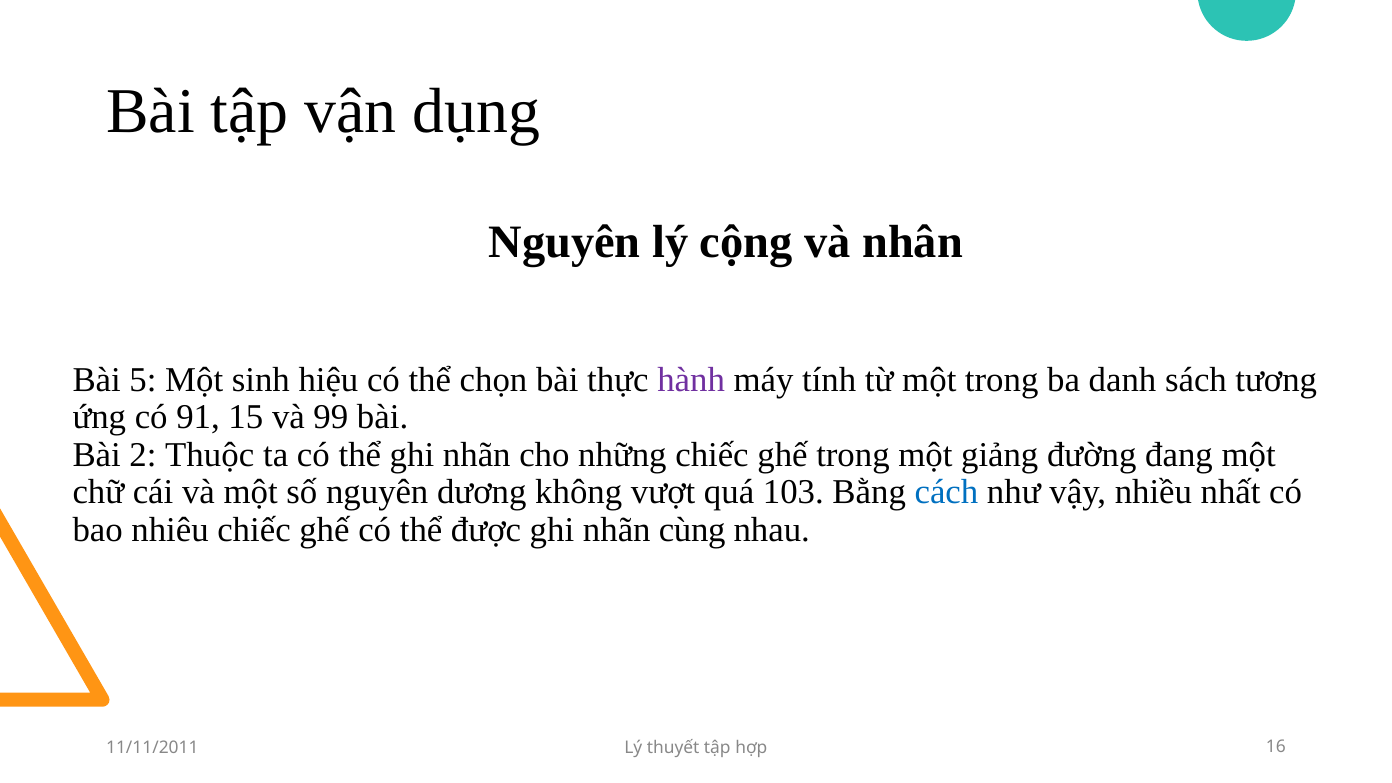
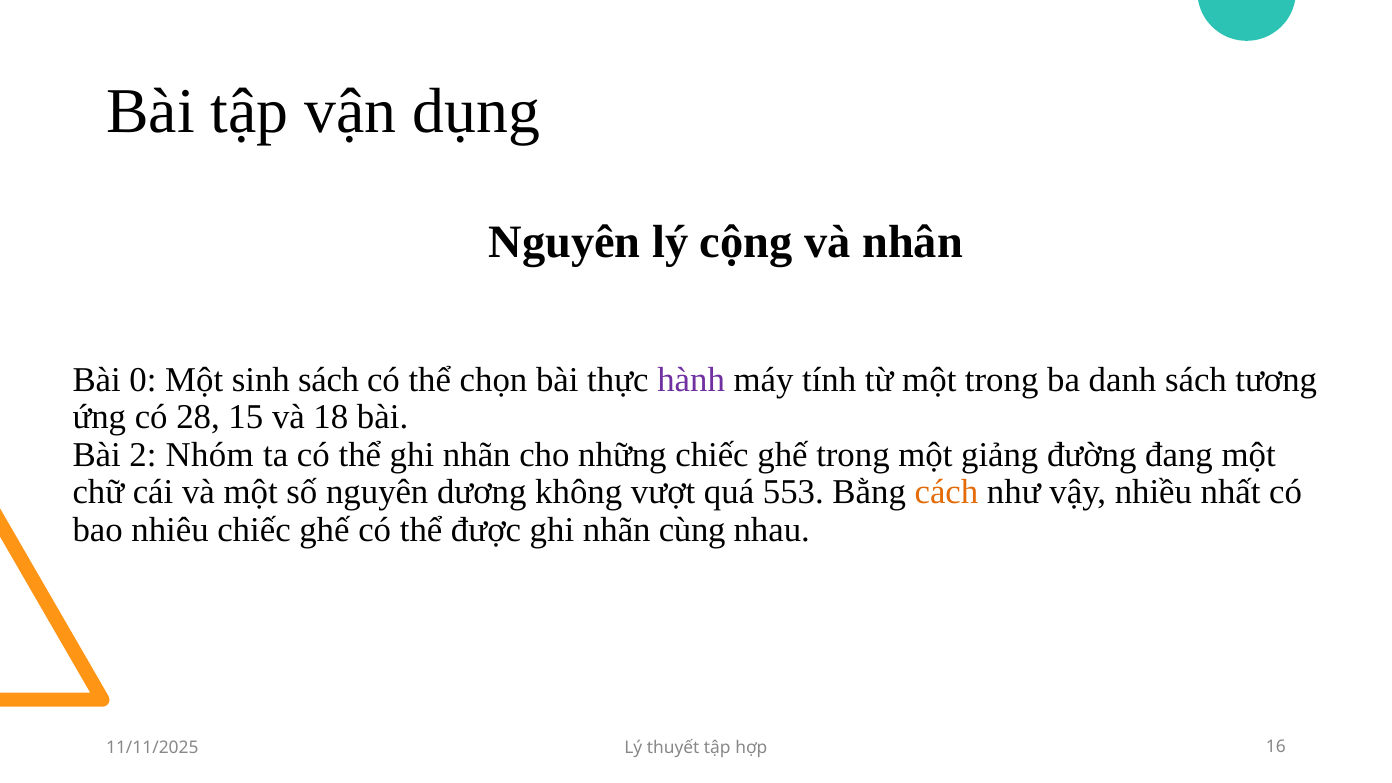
5: 5 -> 0 (143, 380)
sinh hiệu: hiệu -> sách (329, 380)
91: 91 -> 28 (198, 417)
99: 99 -> 18 (331, 417)
Thuộc: Thuộc -> Nhóm (210, 455)
103: 103 -> 553 (793, 492)
cách colour: blue -> orange (946, 492)
11/11/2011: 11/11/2011 -> 11/11/2025 (152, 748)
